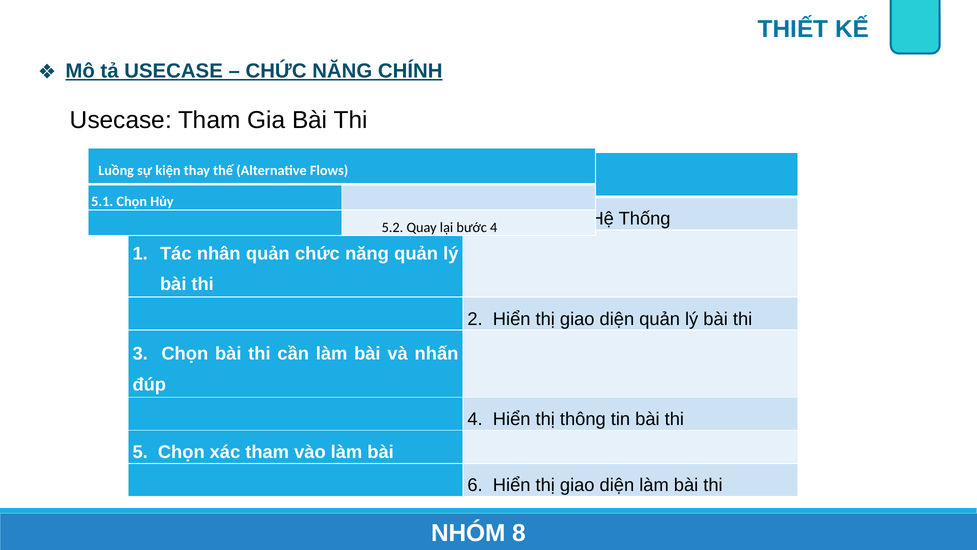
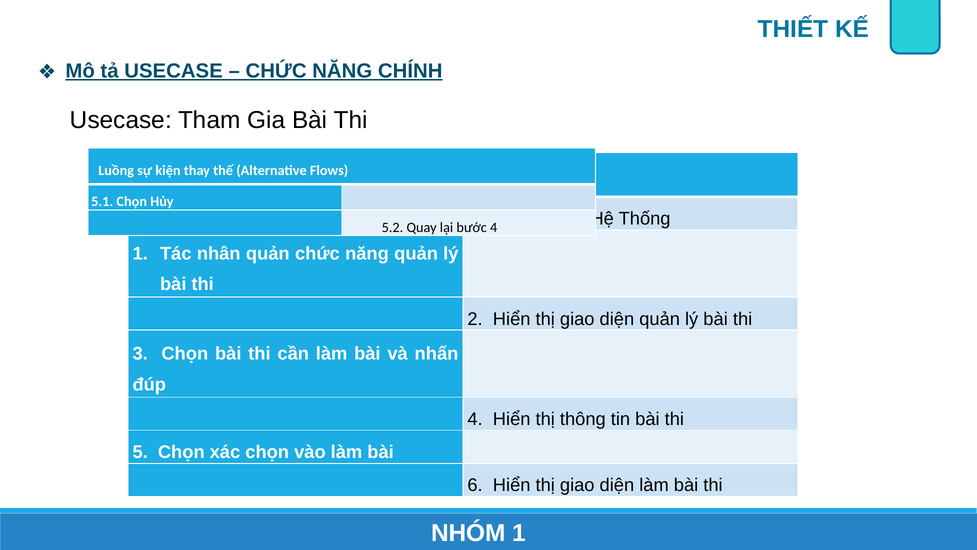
xác tham: tham -> chọn (267, 452)
NHÓM 8: 8 -> 1 (519, 533)
